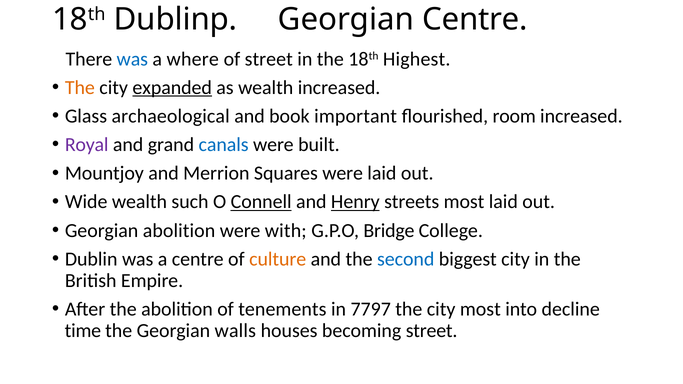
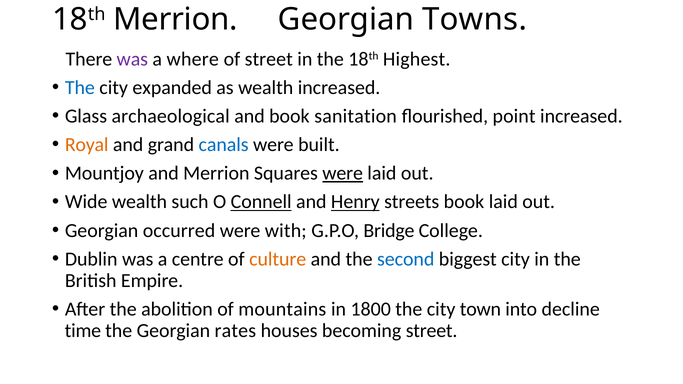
18th Dublinp: Dublinp -> Merrion (176, 19)
Georgian Centre: Centre -> Towns (475, 19)
was colour: blue -> purple (132, 59)
The colour: orange -> blue (80, 88)
expanded underline: present -> none (172, 88)
important: important -> sanitation (356, 116)
room: room -> point (514, 116)
Royal colour: purple -> orange (87, 145)
were underline: none -> present (343, 173)
streets most: most -> book (464, 202)
Georgian abolition: abolition -> occurred (179, 231)
tenements: tenements -> mountains (282, 309)
7797: 7797 -> 1800 (371, 309)
city most: most -> town (480, 309)
walls: walls -> rates (235, 331)
